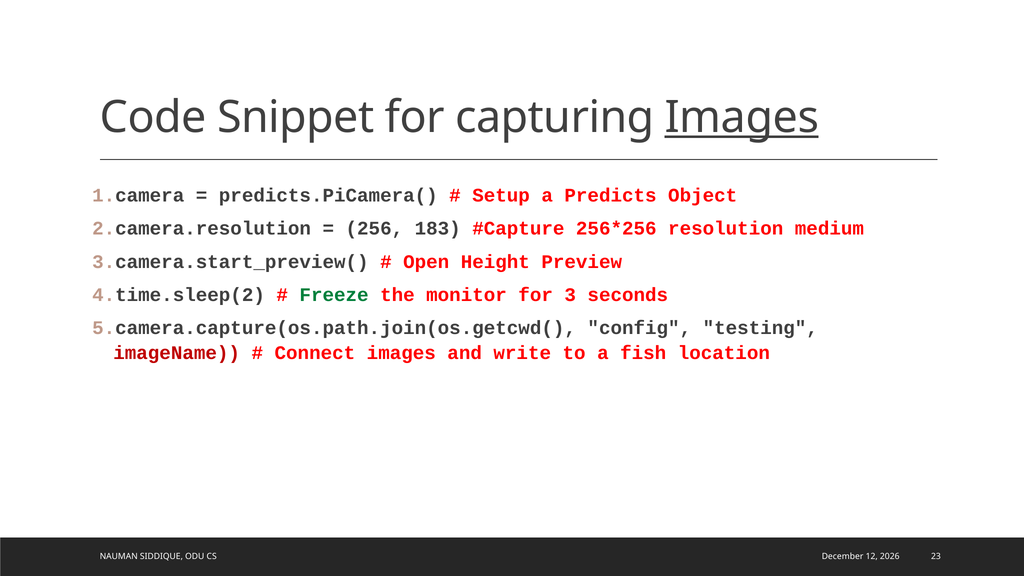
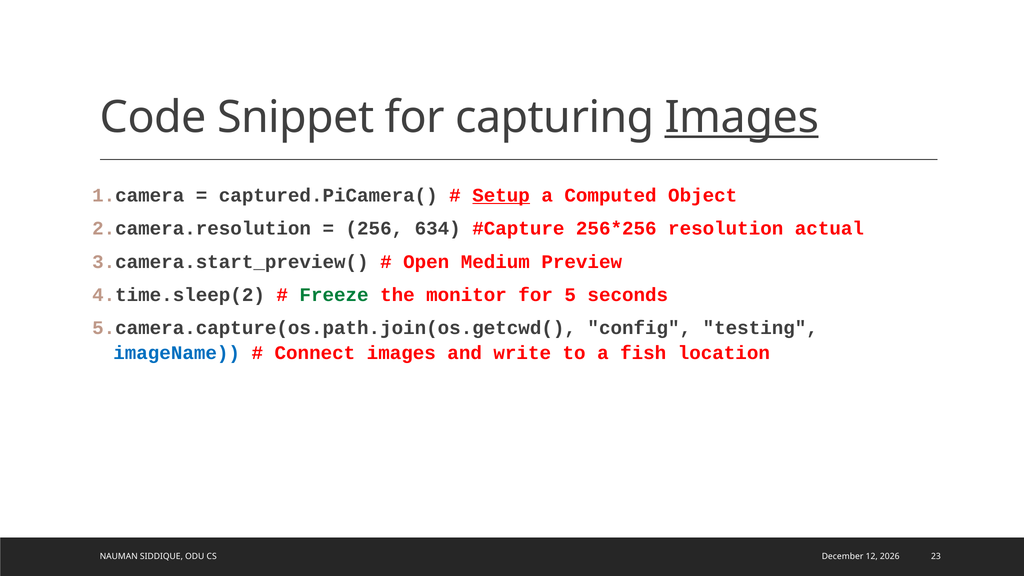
predicts.PiCamera(: predicts.PiCamera( -> captured.PiCamera( (328, 195)
Setup underline: none -> present (501, 195)
Predicts: Predicts -> Computed (611, 195)
183: 183 -> 634 (438, 229)
medium: medium -> actual (829, 229)
Height: Height -> Medium (495, 262)
3: 3 -> 5 (570, 295)
imageName colour: red -> blue (177, 353)
